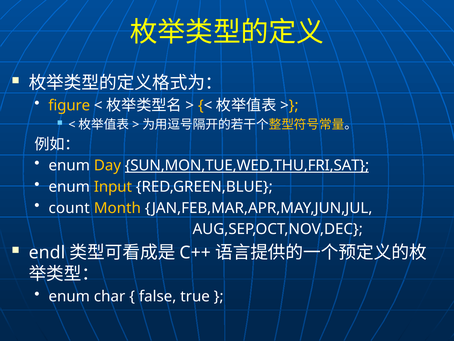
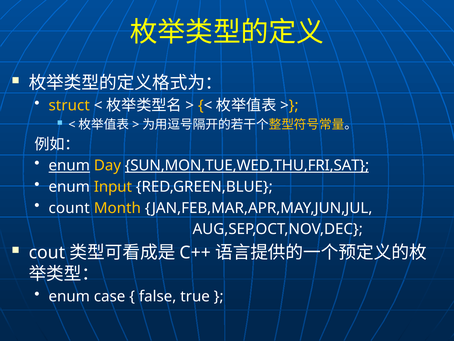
figure: figure -> struct (69, 105)
enum underline: none -> present (69, 165)
endl: endl -> cout (47, 252)
char: char -> case (110, 296)
